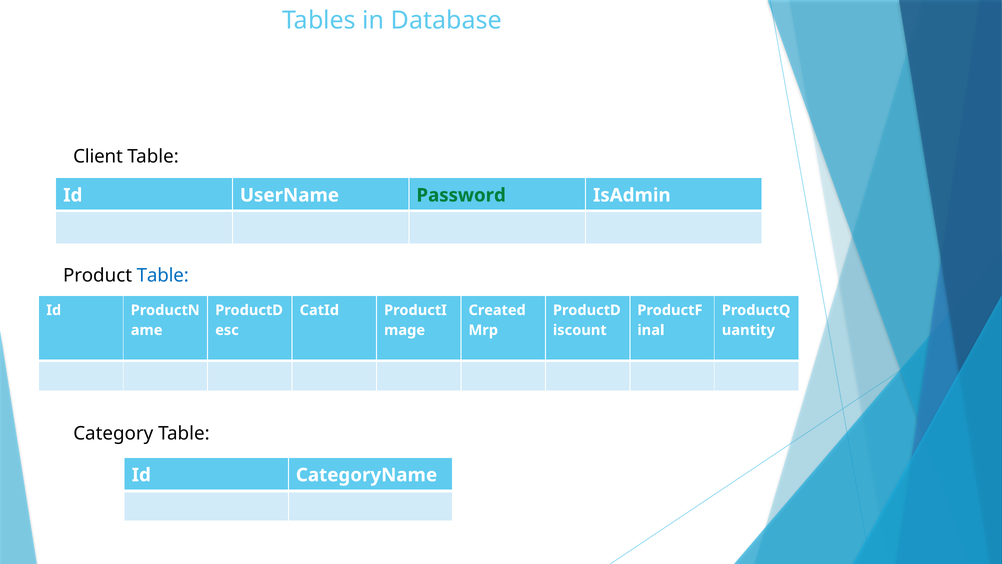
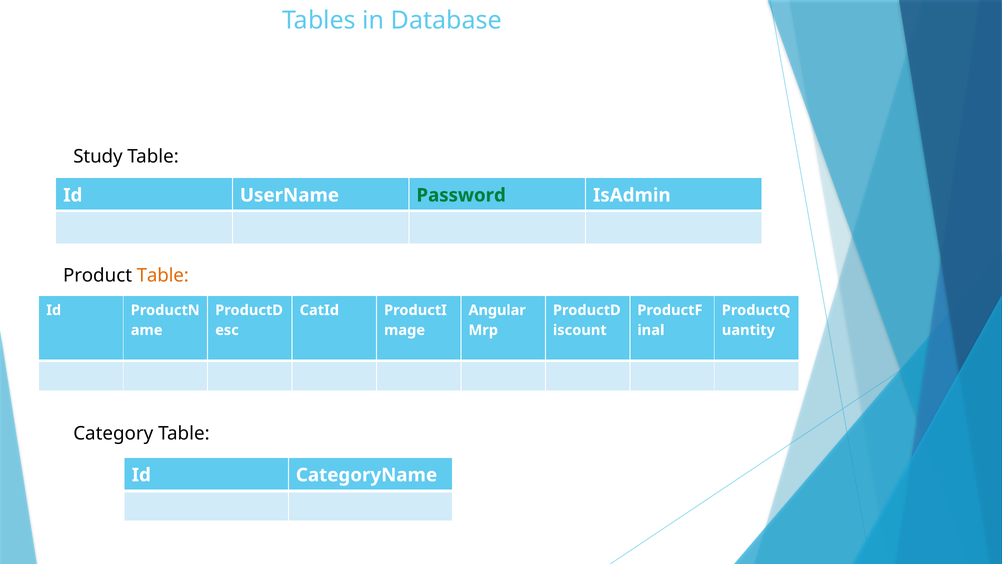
Client: Client -> Study (98, 157)
Table colour: blue -> orange (163, 275)
Created: Created -> Angular (497, 310)
